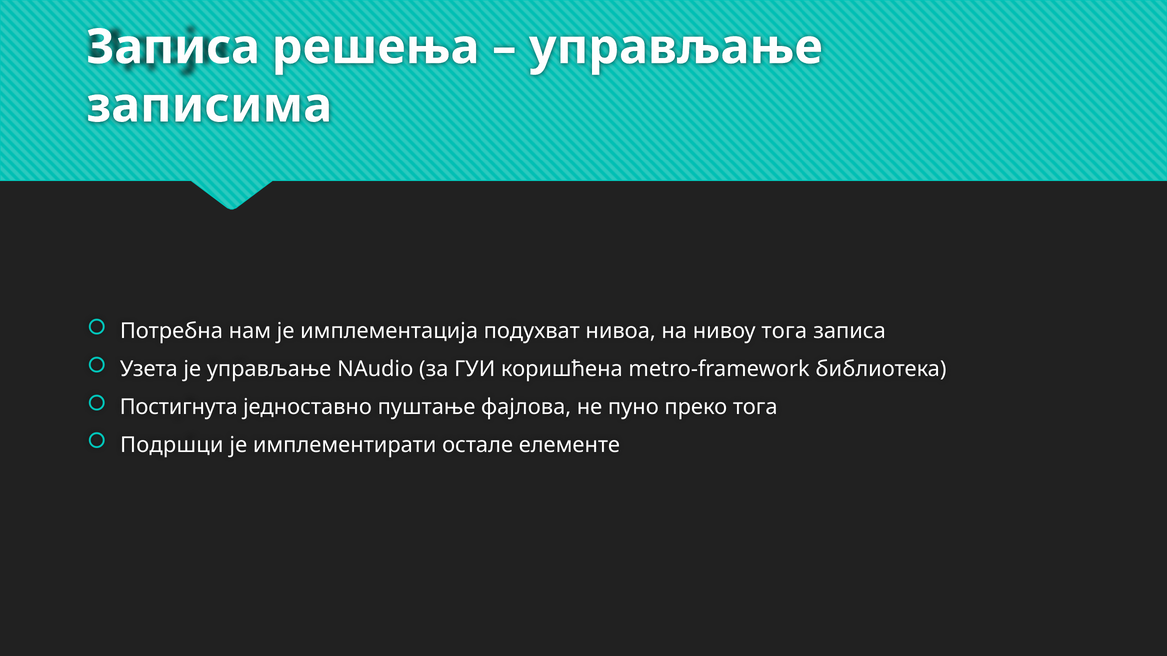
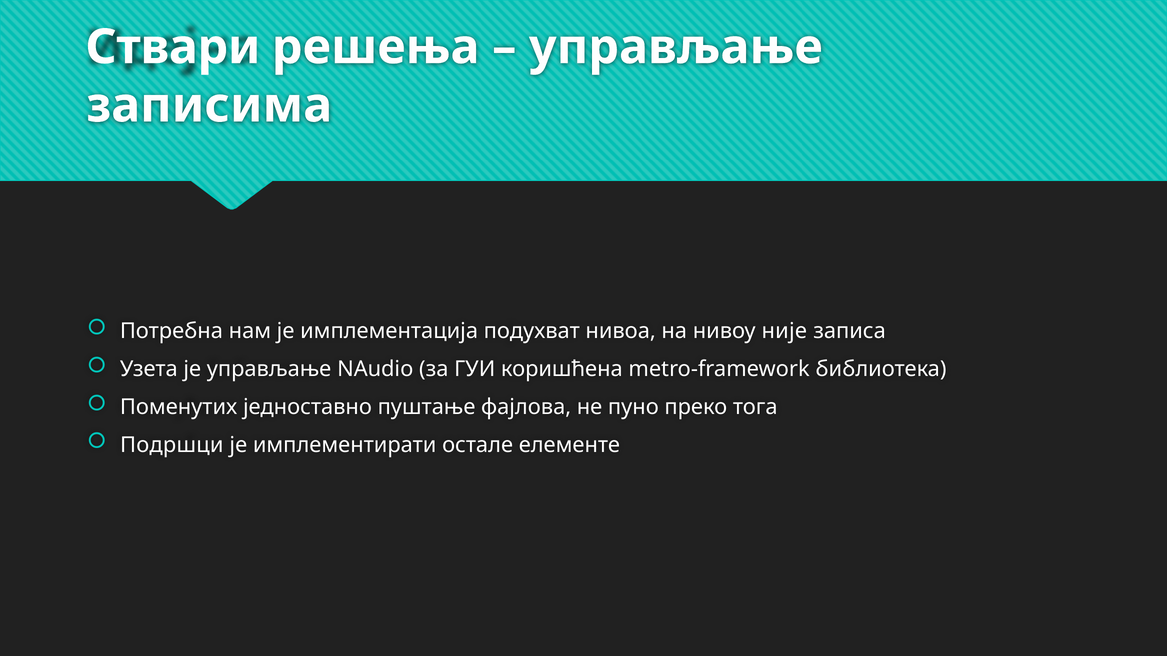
Записа: Записа -> Ствари (173, 47)
нивоу тога: тога -> није (784, 331)
Постигнута: Постигнута -> Поменутих (179, 407)
